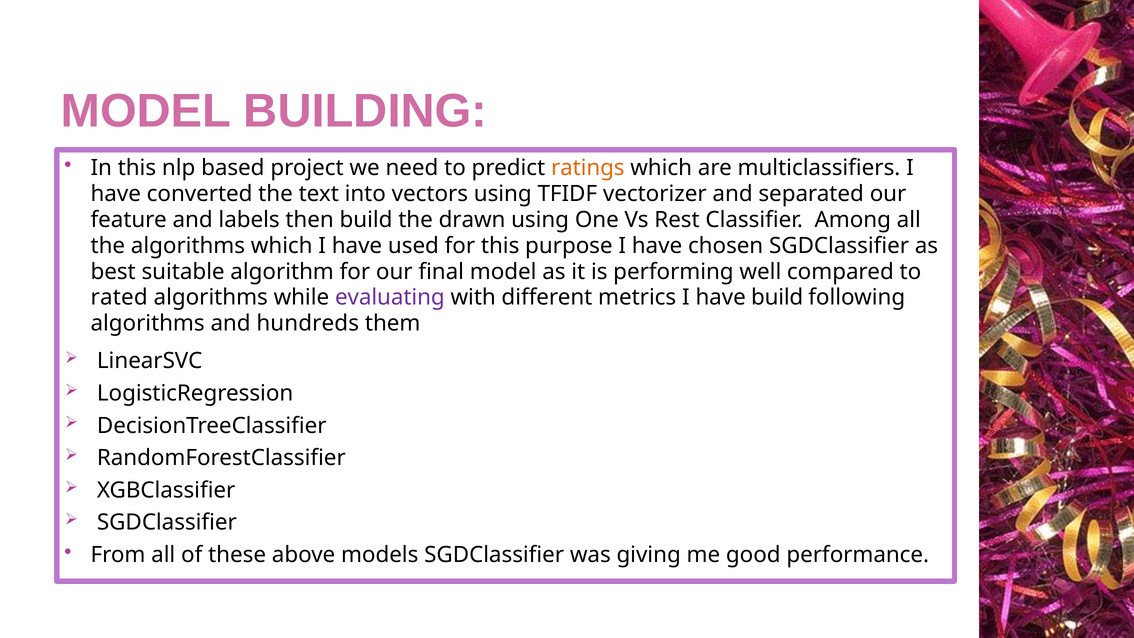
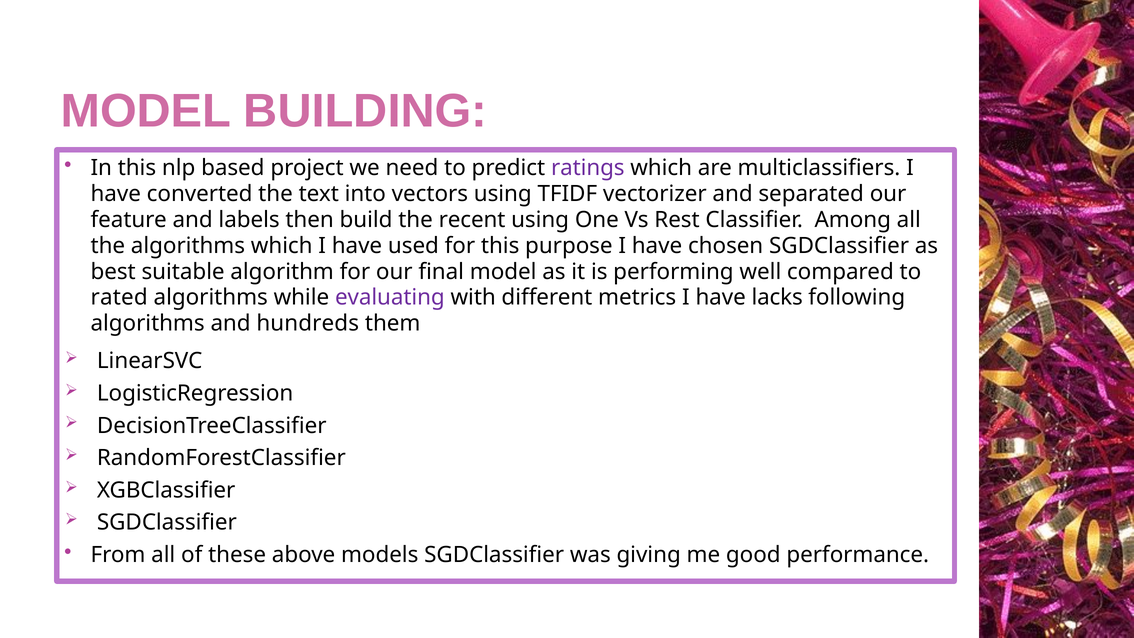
ratings colour: orange -> purple (588, 168)
drawn: drawn -> recent (472, 220)
have build: build -> lacks (777, 298)
